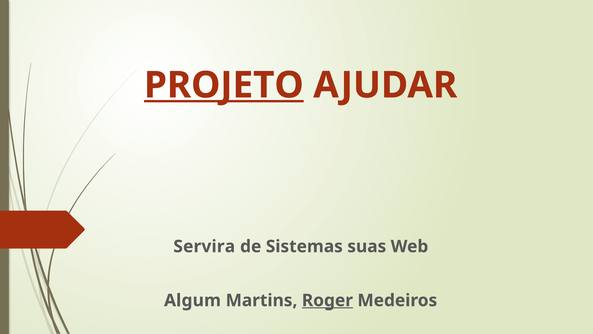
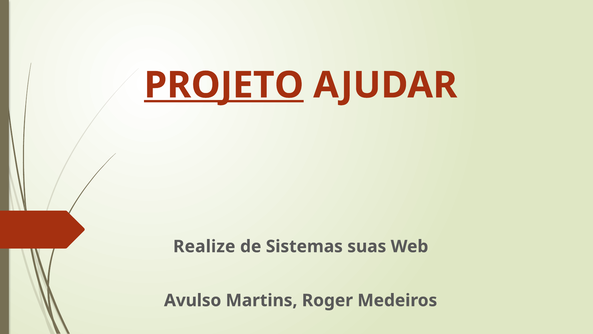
Servira: Servira -> Realize (204, 246)
Algum: Algum -> Avulso (193, 300)
Roger underline: present -> none (327, 300)
